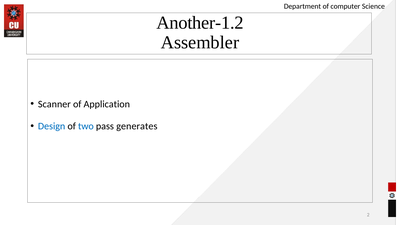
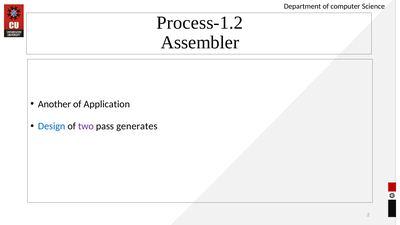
Another-1.2: Another-1.2 -> Process-1.2 (200, 23)
Scanner: Scanner -> Another (54, 104)
two colour: blue -> purple (86, 126)
